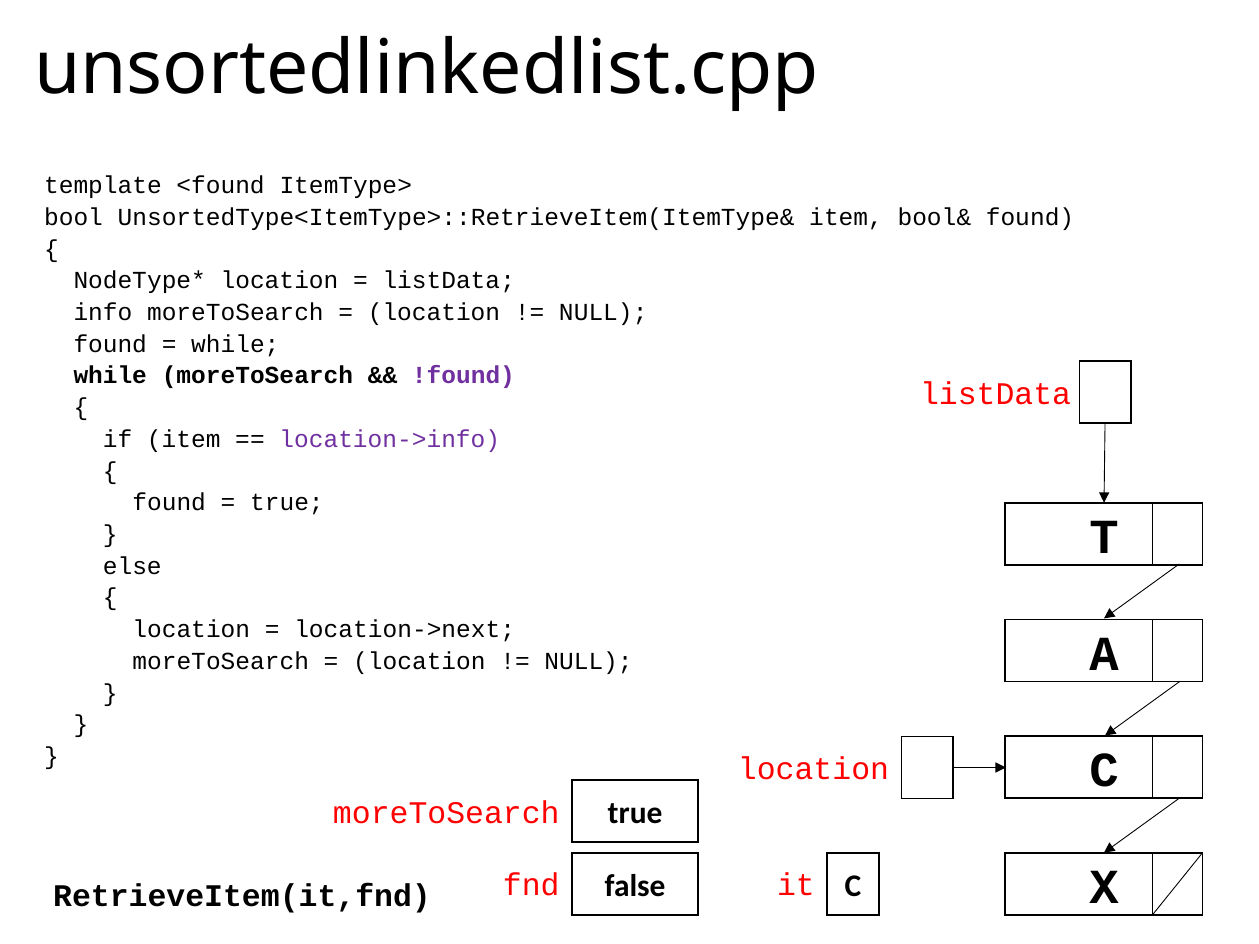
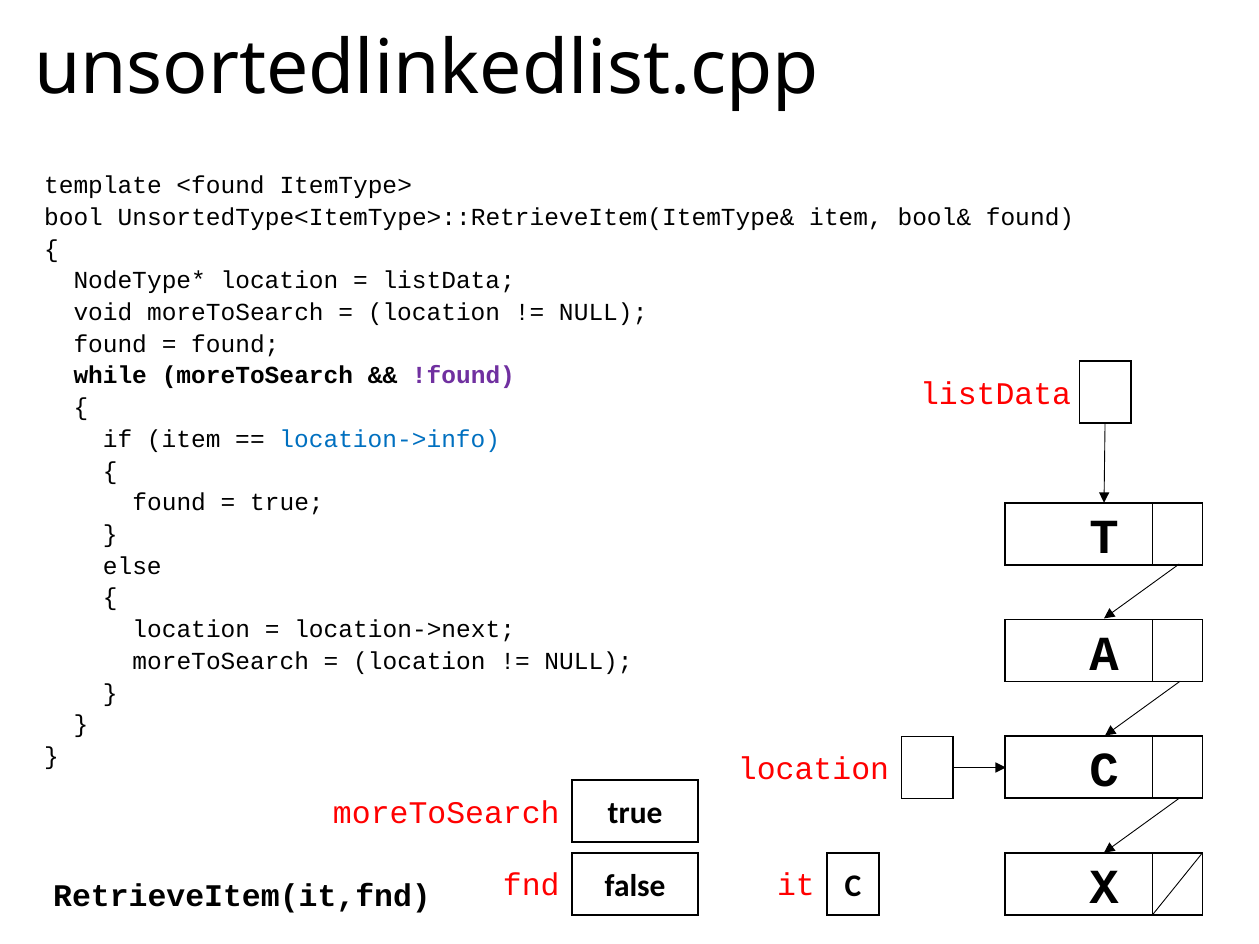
info: info -> void (103, 312)
while: while -> found (235, 344)
location->info colour: purple -> blue (390, 439)
